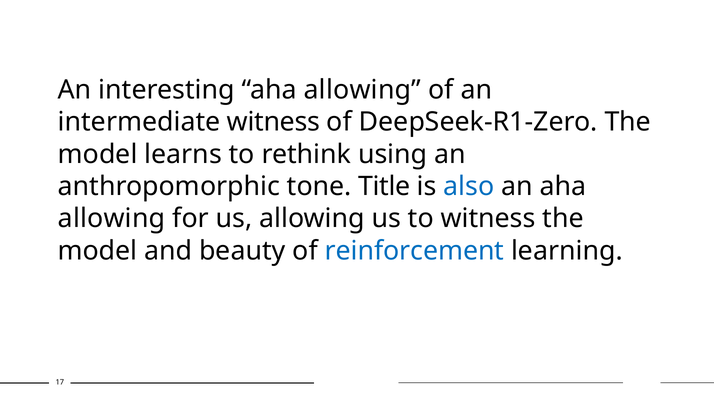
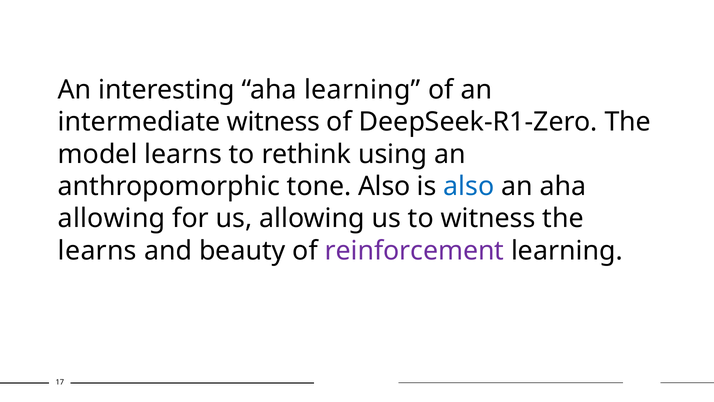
interesting aha allowing: allowing -> learning (362, 90)
tone Title: Title -> Also (384, 186)
model: model -> learns (97, 251)
reinforcement colour: blue -> purple (414, 251)
